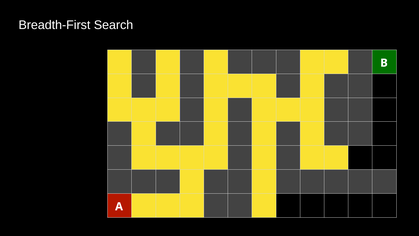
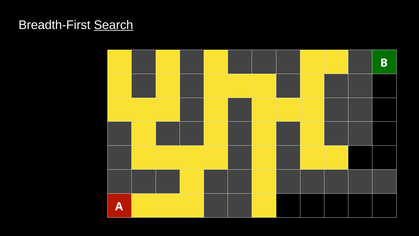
Search underline: none -> present (114, 25)
